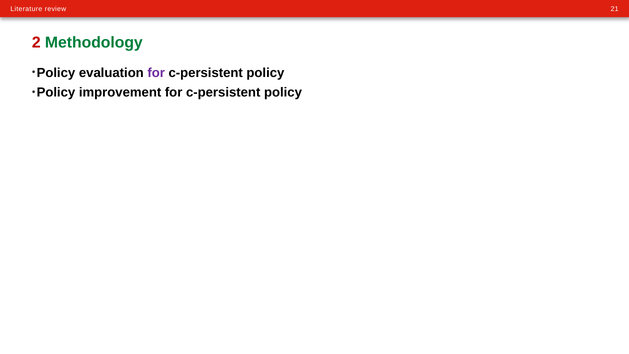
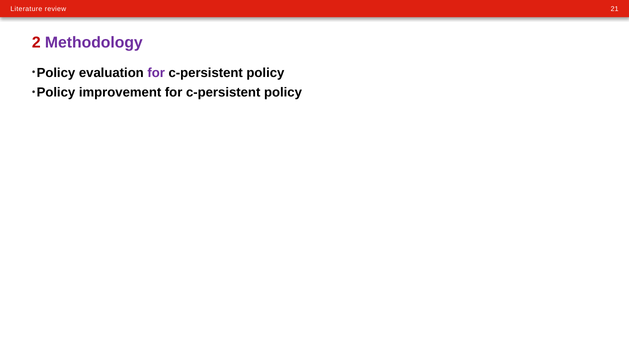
Methodology colour: green -> purple (94, 42)
